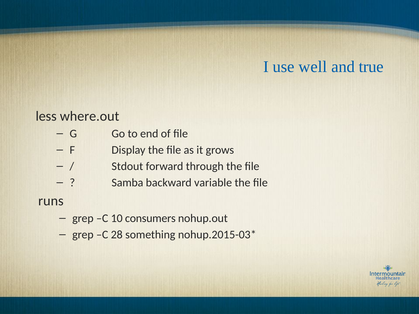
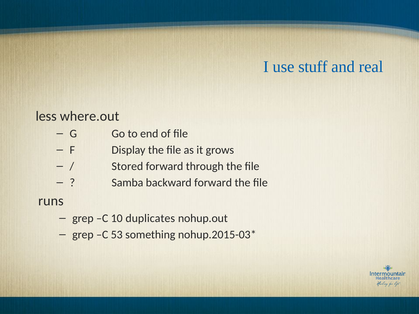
well: well -> stuff (313, 67)
true: true -> real (371, 67)
Stdout: Stdout -> Stored (127, 166)
backward variable: variable -> forward (213, 183)
consumers: consumers -> duplicates (150, 219)
28: 28 -> 53 (117, 235)
